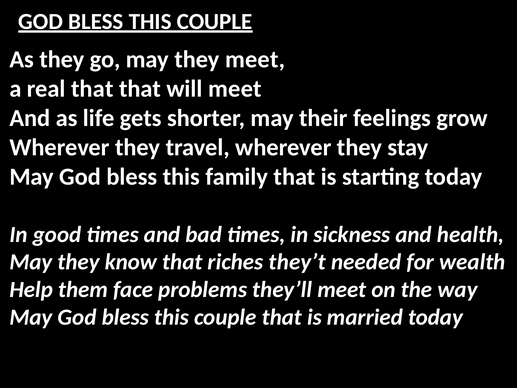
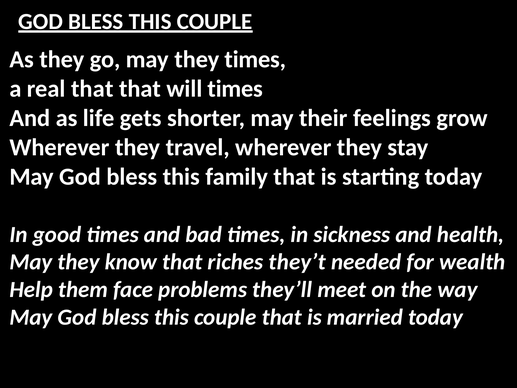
they meet: meet -> times (255, 59)
will meet: meet -> times (235, 89)
